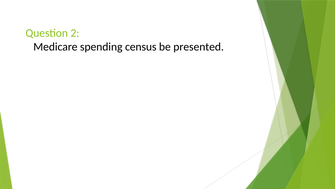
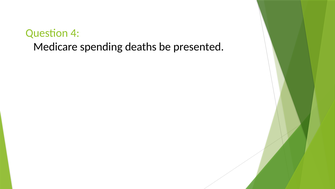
2: 2 -> 4 (75, 33)
census: census -> deaths (141, 47)
